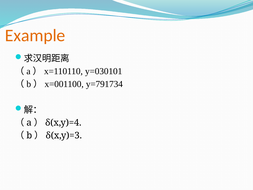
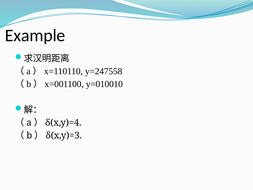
Example colour: orange -> black (35, 35)
y=030101: y=030101 -> y=247558 (104, 71)
y=791734: y=791734 -> y=010010 (104, 84)
